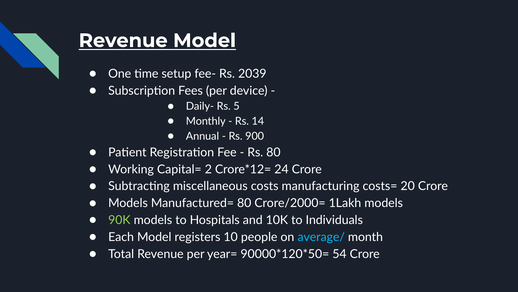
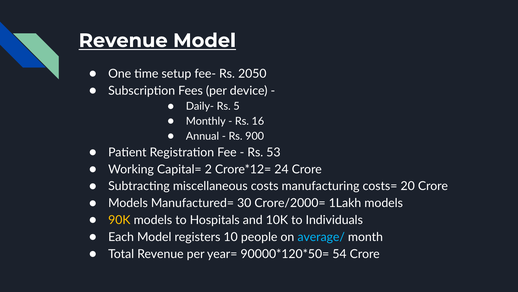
2039: 2039 -> 2050 (252, 74)
14: 14 -> 16 (258, 121)
Rs 80: 80 -> 53 (273, 152)
Manufactured= 80: 80 -> 30 (244, 203)
90K colour: light green -> yellow (119, 220)
